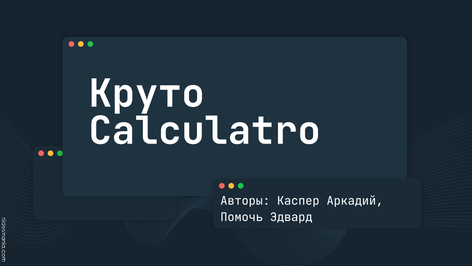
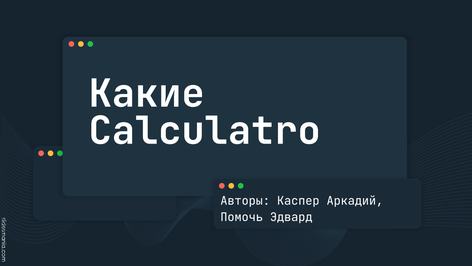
Круто: Круто -> Какие (147, 94)
